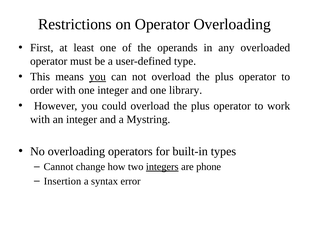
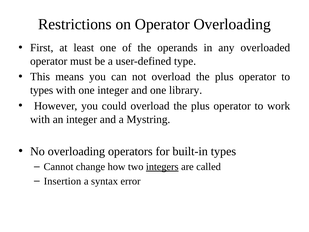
you underline: present -> none (98, 77)
order: order -> types (42, 90)
phone: phone -> called (209, 167)
